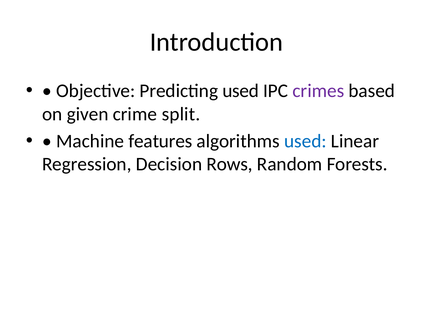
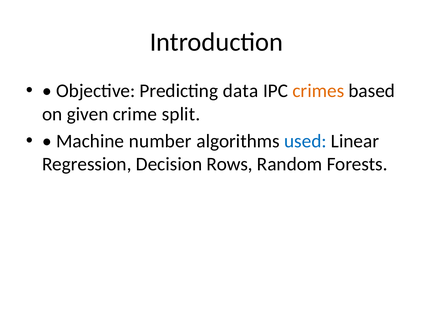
Predicting used: used -> data (241, 91)
crimes colour: purple -> orange (318, 91)
features: features -> number (160, 141)
